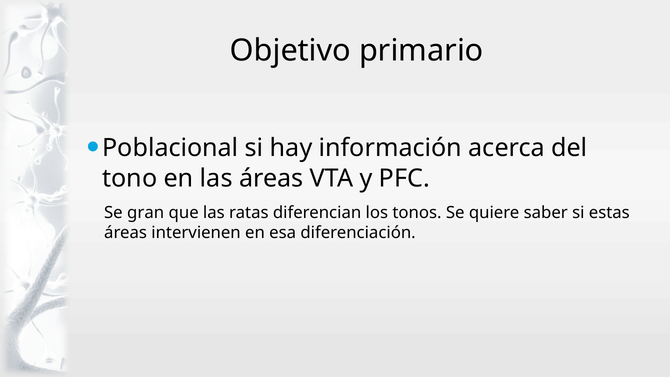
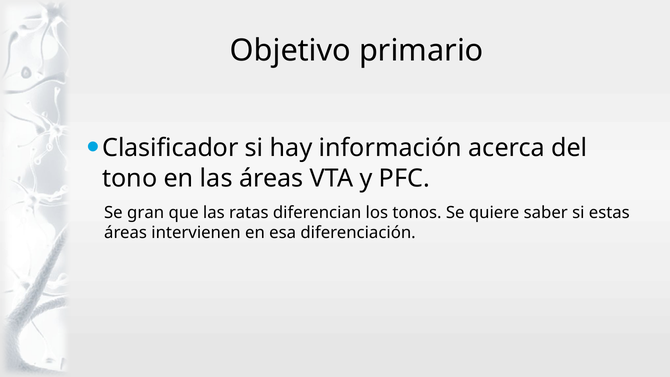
Poblacional: Poblacional -> Clasificador (170, 148)
